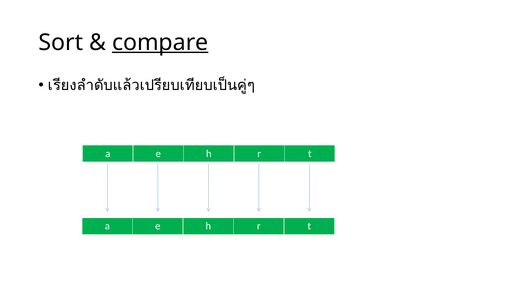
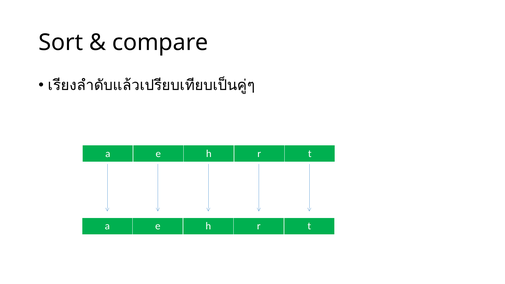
compare underline: present -> none (160, 42)
